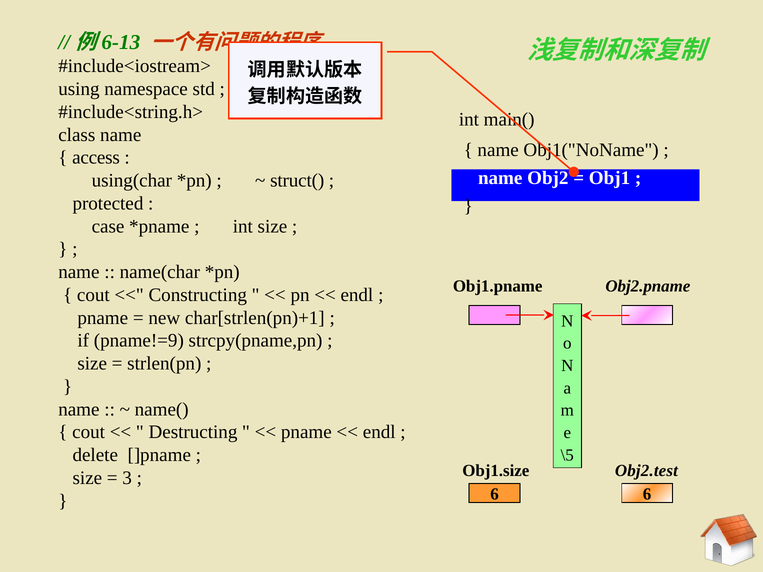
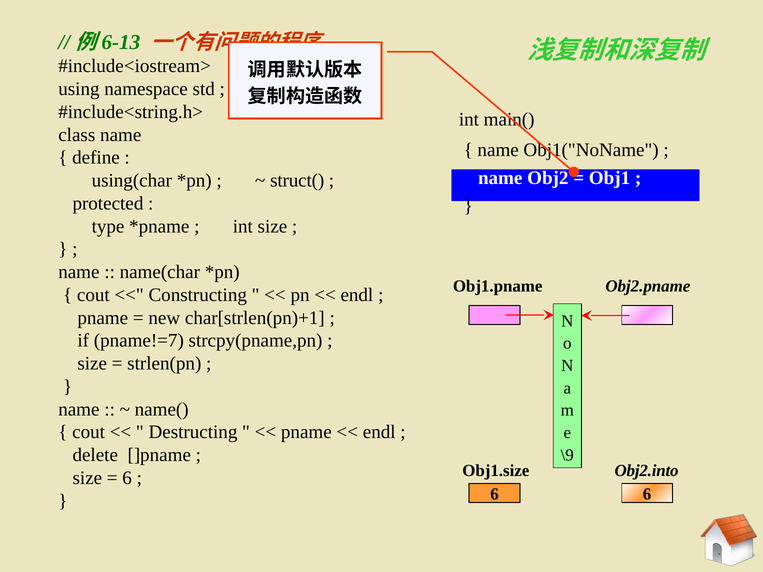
access: access -> define (96, 158)
case: case -> type (108, 226)
pname!=9: pname!=9 -> pname!=7 (139, 341)
\5: \5 -> \9 (567, 455)
Obj2.test: Obj2.test -> Obj2.into (647, 471)
3: 3 -> 6 (127, 478)
